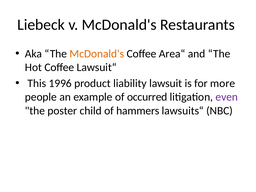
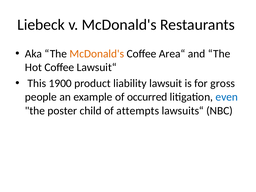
1996: 1996 -> 1900 (60, 83)
more: more -> gross (223, 83)
even colour: purple -> blue (227, 97)
hammers: hammers -> attempts (138, 111)
